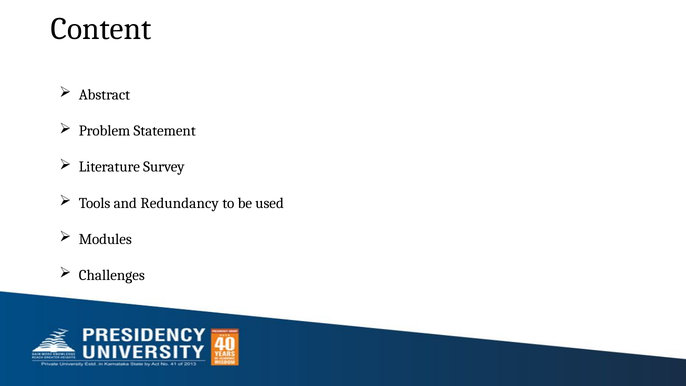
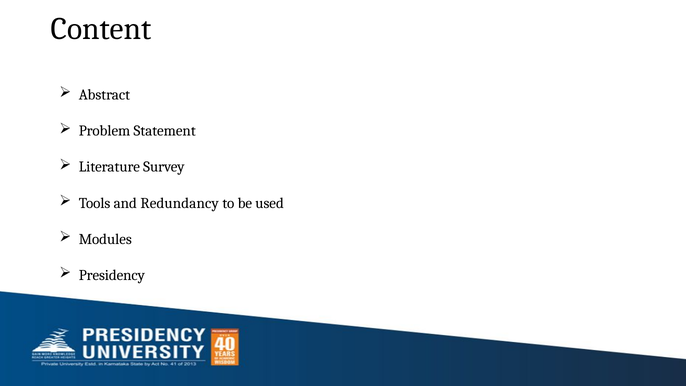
Challenges: Challenges -> Presidency (112, 275)
